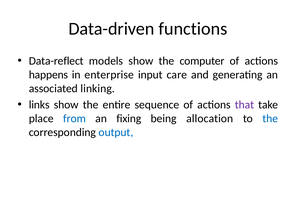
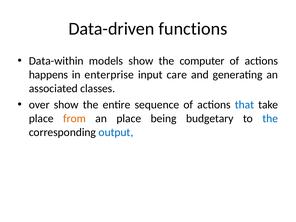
Data-reflect: Data-reflect -> Data-within (56, 61)
linking: linking -> classes (98, 89)
links: links -> over (39, 105)
that colour: purple -> blue (244, 105)
from colour: blue -> orange (75, 118)
an fixing: fixing -> place (129, 118)
allocation: allocation -> budgetary (210, 118)
